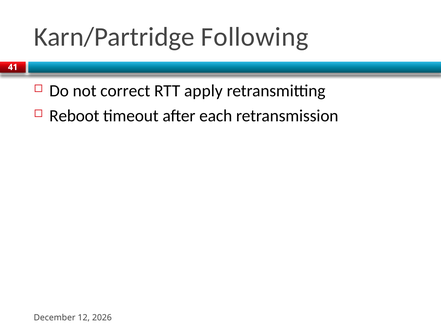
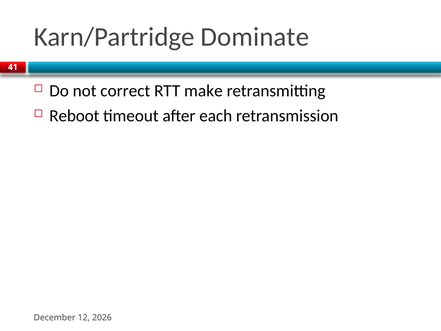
Following: Following -> Dominate (255, 37)
apply: apply -> make (203, 91)
